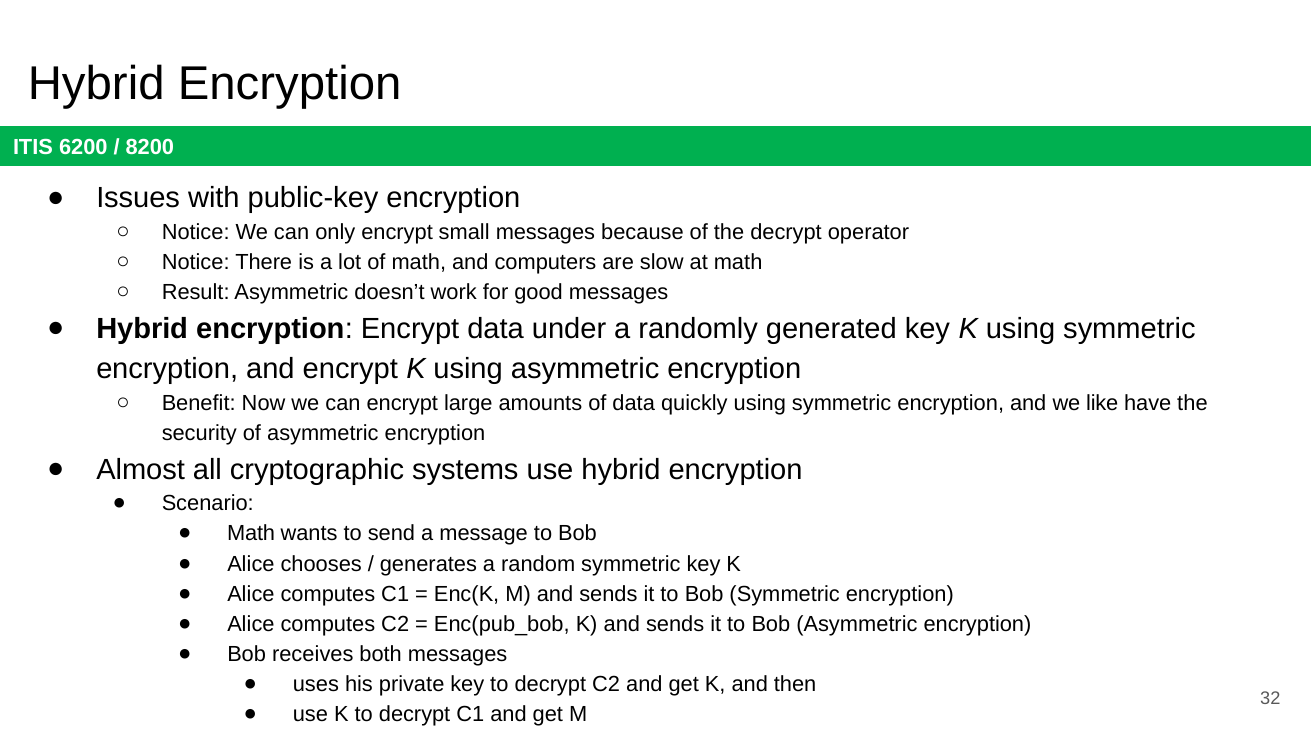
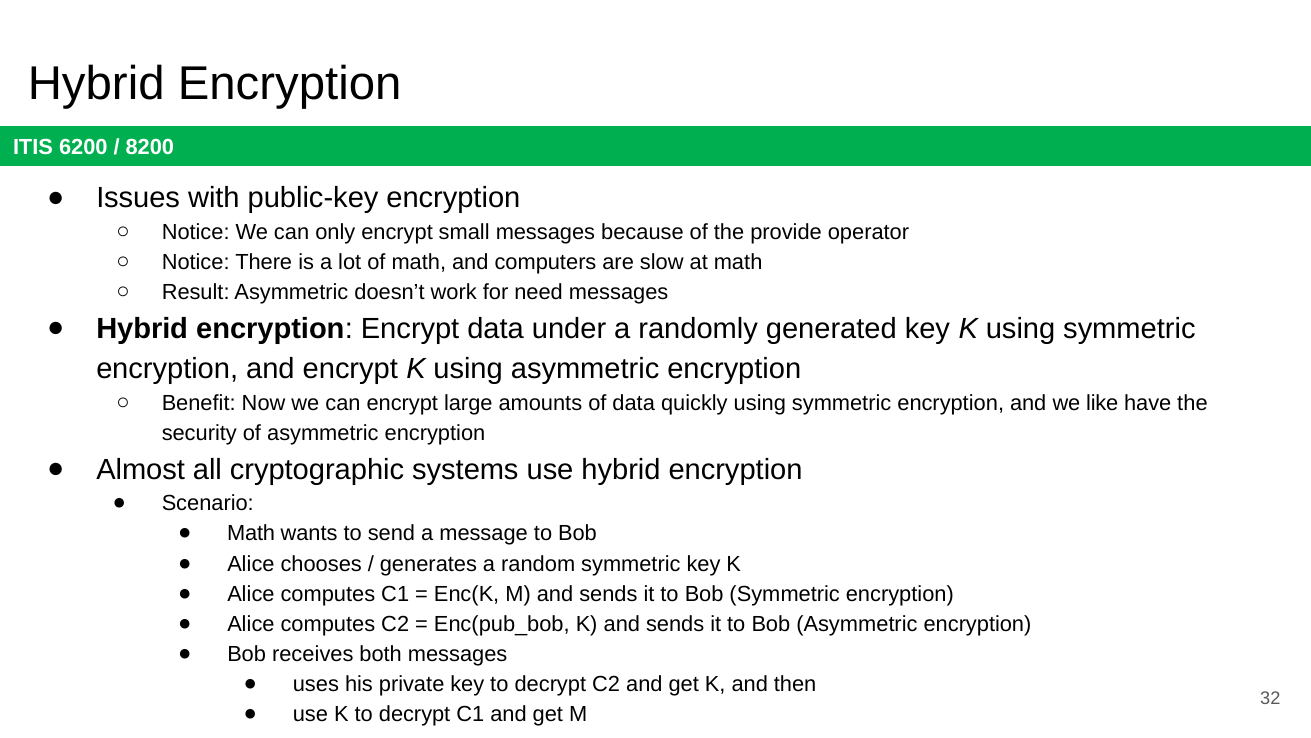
the decrypt: decrypt -> provide (786, 232)
good: good -> need (539, 292)
